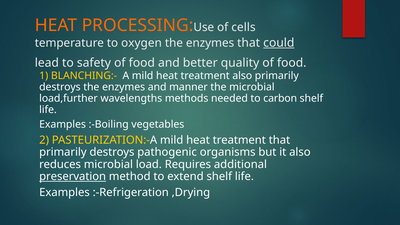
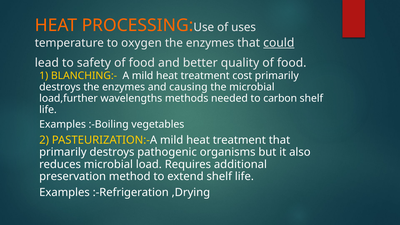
cells: cells -> uses (244, 27)
treatment also: also -> cost (242, 76)
manner: manner -> causing (188, 87)
preservation underline: present -> none (73, 177)
